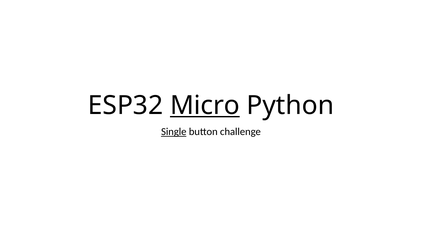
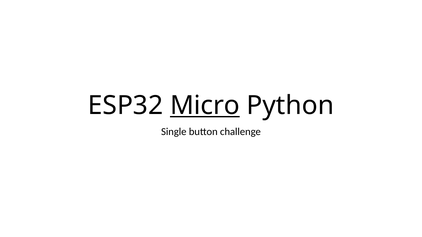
Single underline: present -> none (174, 132)
